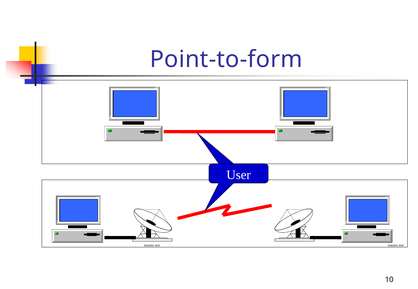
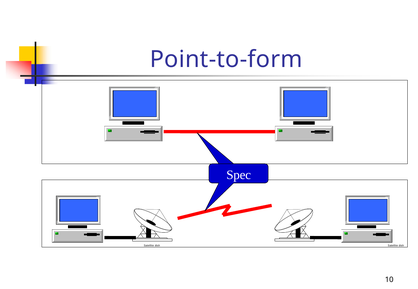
User: User -> Spec (239, 175)
